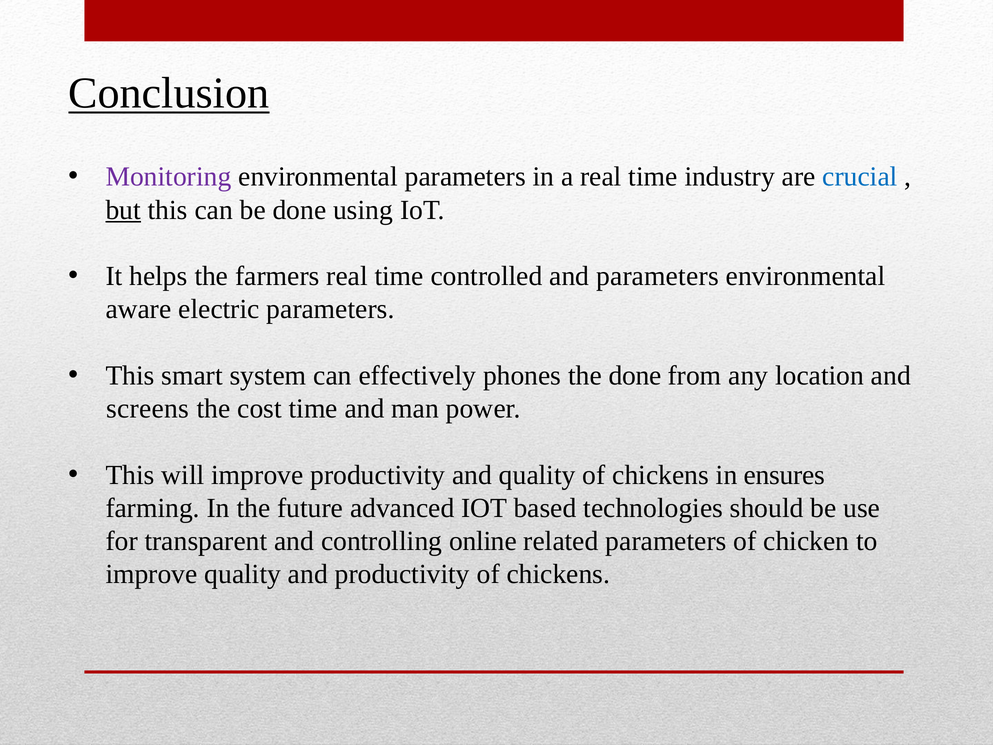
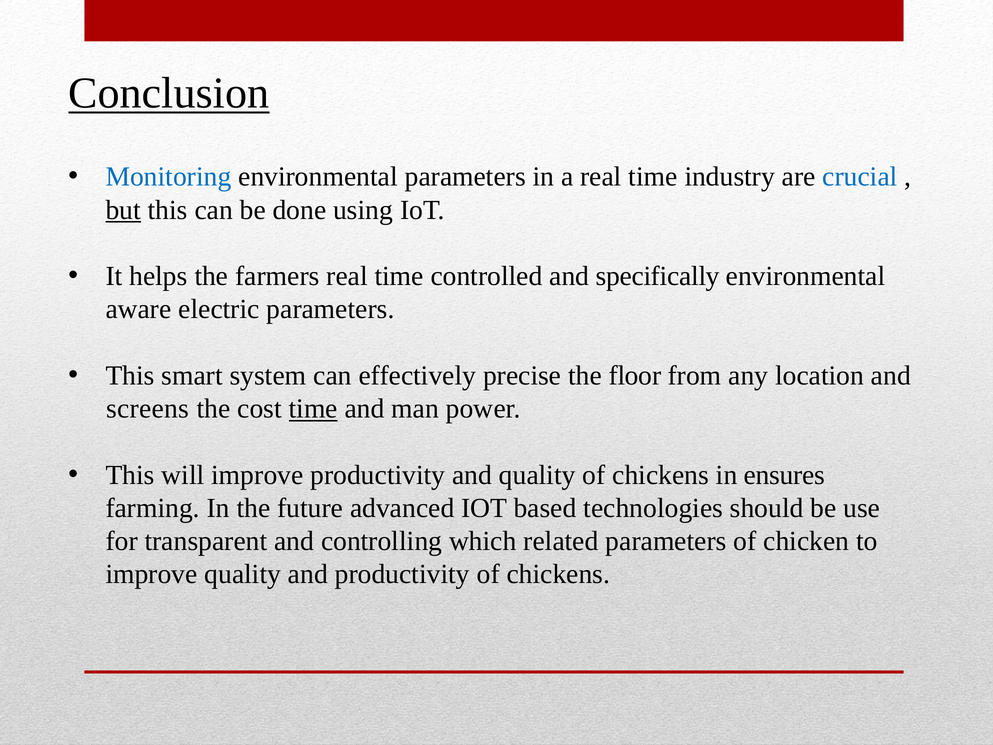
Monitoring colour: purple -> blue (169, 177)
and parameters: parameters -> specifically (658, 276)
phones: phones -> precise (522, 375)
the done: done -> floor (635, 375)
time underline: none -> present (313, 409)
online: online -> which (483, 541)
